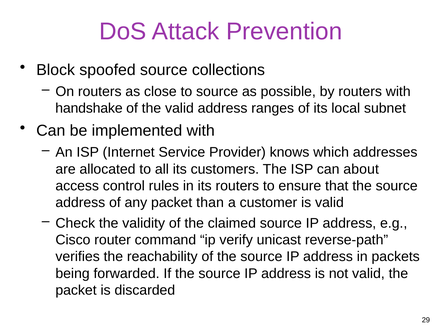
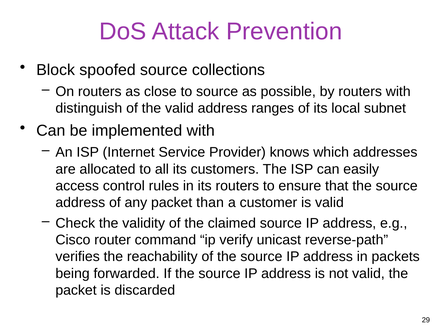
handshake: handshake -> distinguish (89, 109)
about: about -> easily (361, 169)
